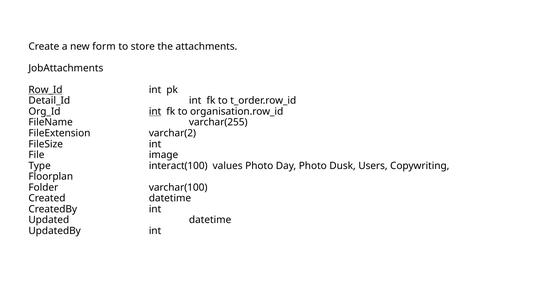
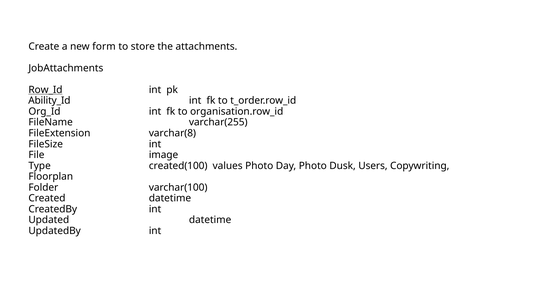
Detail_Id: Detail_Id -> Ability_Id (49, 101)
int underline: present -> none (155, 111)
varchar(2: varchar(2 -> varchar(8 (172, 133)
interact(100: interact(100 -> created(100 (178, 166)
